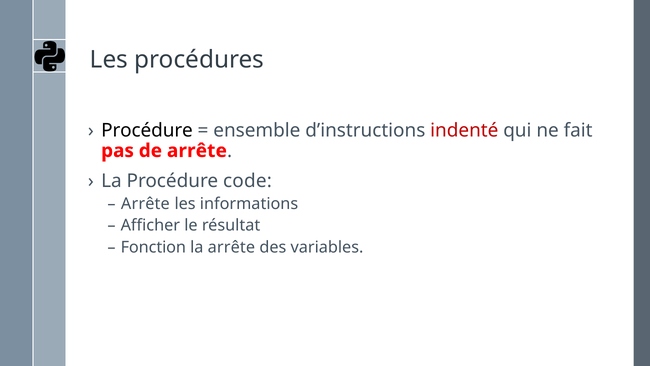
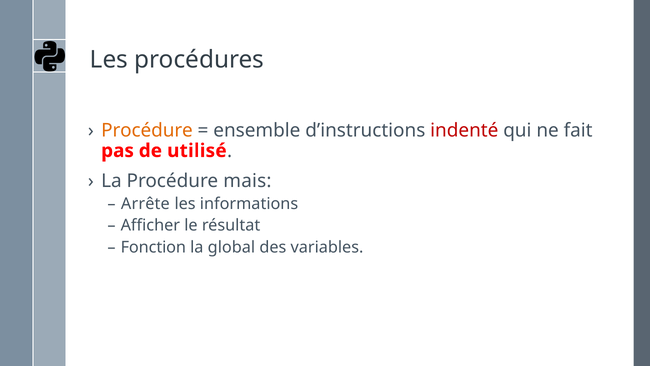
Procédure colour: black -> orange (147, 130)
de arrête: arrête -> utilisé (197, 151)
code: code -> mais (247, 181)
la arrête: arrête -> global (231, 247)
